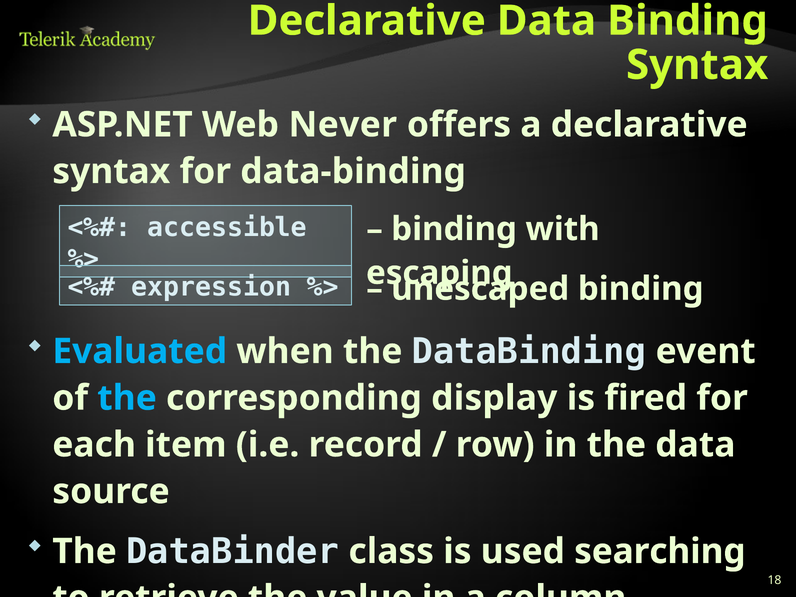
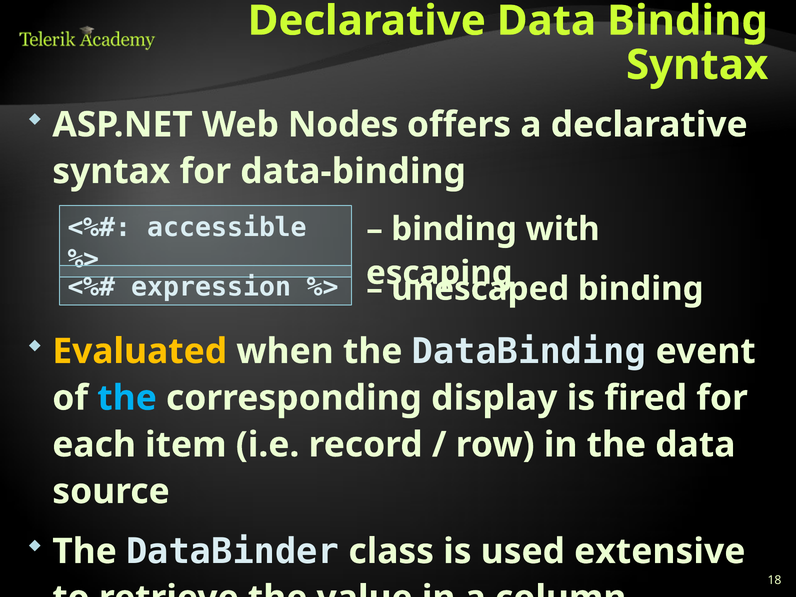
Never: Never -> Nodes (343, 125)
Evaluated colour: light blue -> yellow (140, 351)
searching: searching -> extensive (660, 551)
